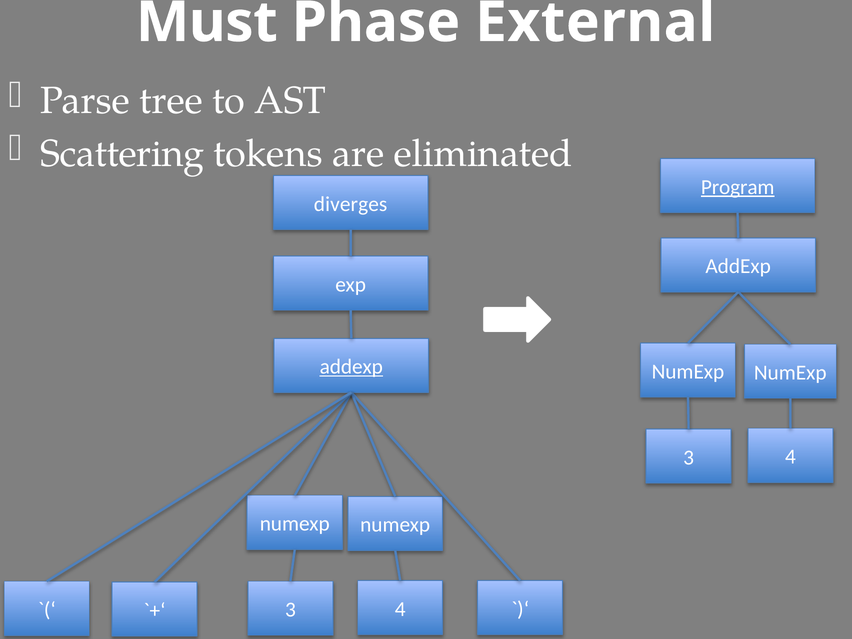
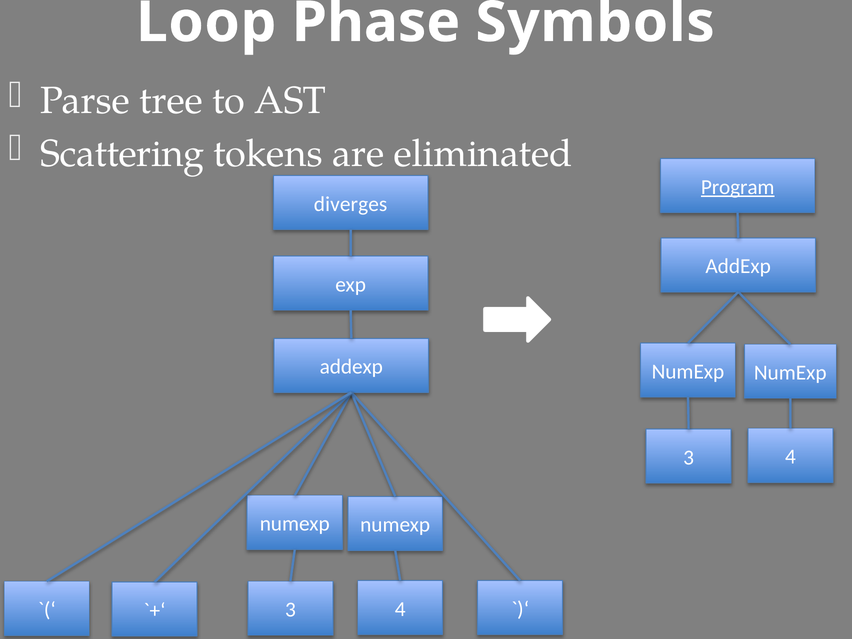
Must: Must -> Loop (206, 22)
External: External -> Symbols (595, 22)
addexp underline: present -> none (351, 367)
